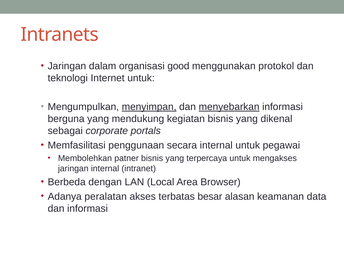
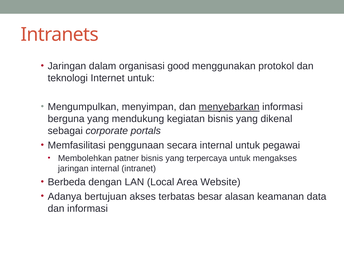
menyimpan underline: present -> none (149, 107)
Browser: Browser -> Website (220, 182)
peralatan: peralatan -> bertujuan (106, 196)
